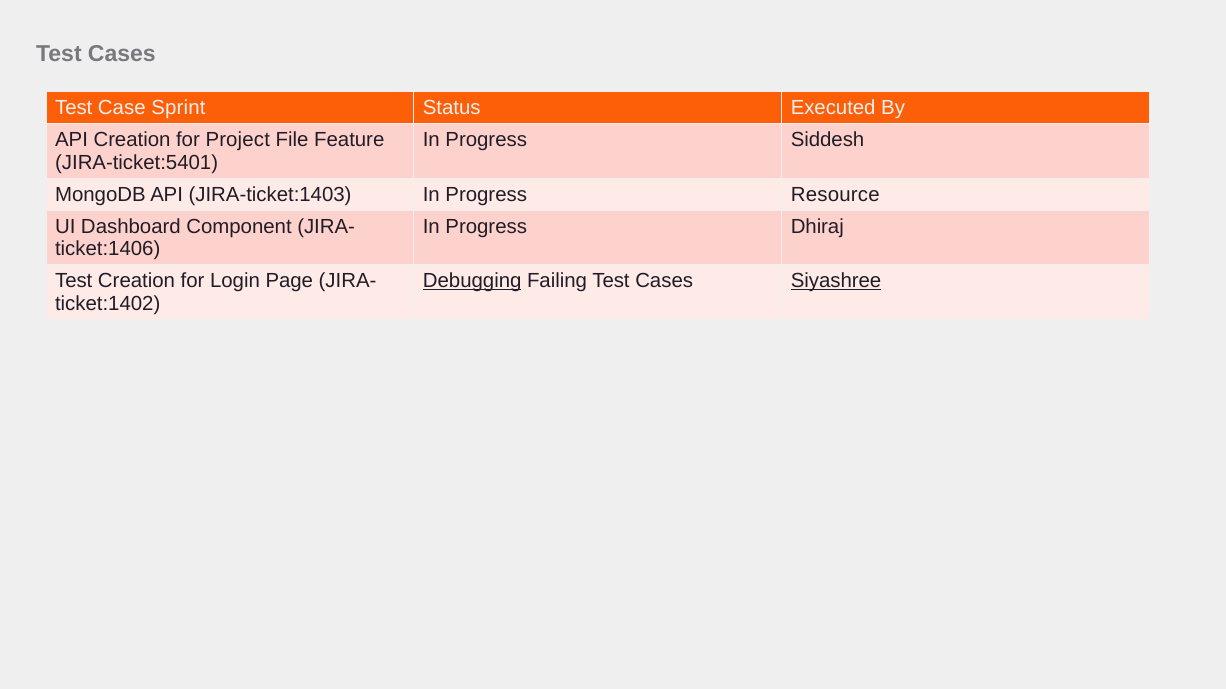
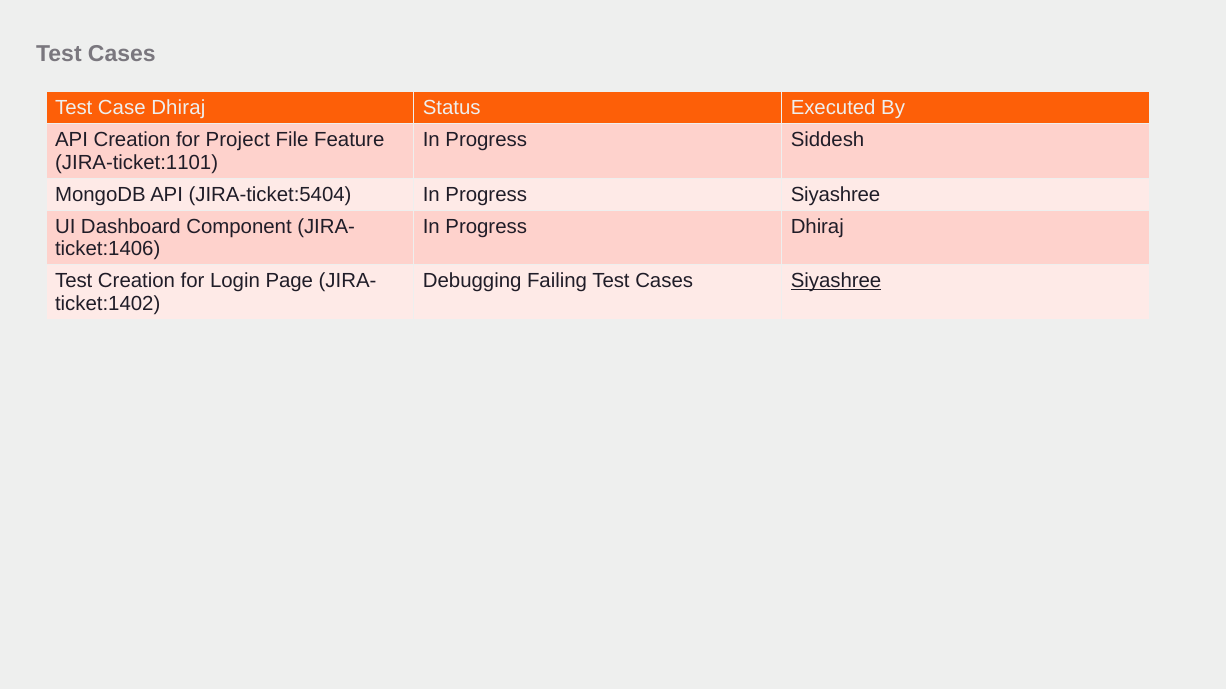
Case Sprint: Sprint -> Dhiraj (178, 108)
JIRA-ticket:5401: JIRA-ticket:5401 -> JIRA-ticket:1101 (137, 163)
JIRA-ticket:1403: JIRA-ticket:1403 -> JIRA-ticket:5404 (270, 195)
Progress Resource: Resource -> Siyashree (836, 195)
Debugging underline: present -> none (472, 281)
